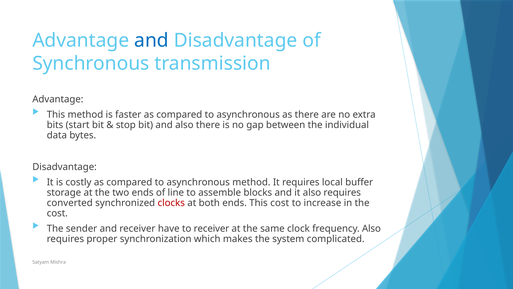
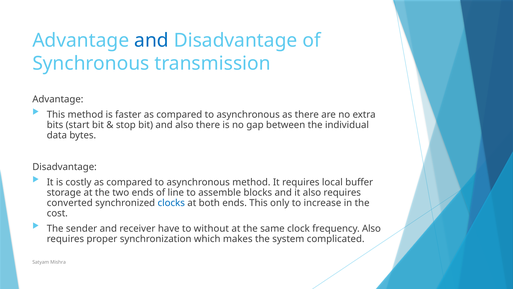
clocks colour: red -> blue (171, 203)
This cost: cost -> only (280, 203)
to receiver: receiver -> without (211, 228)
